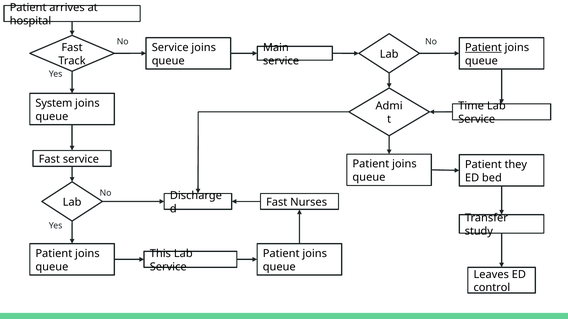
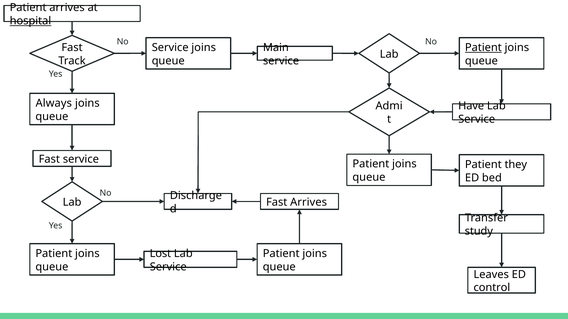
hospital underline: none -> present (30, 21)
System: System -> Always (54, 103)
Time: Time -> Have (471, 106)
Fast Nurses: Nurses -> Arrives (309, 203)
This: This -> Lost (160, 254)
